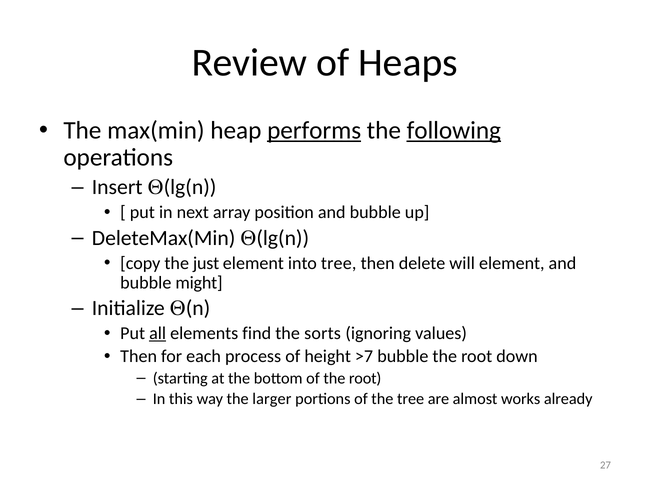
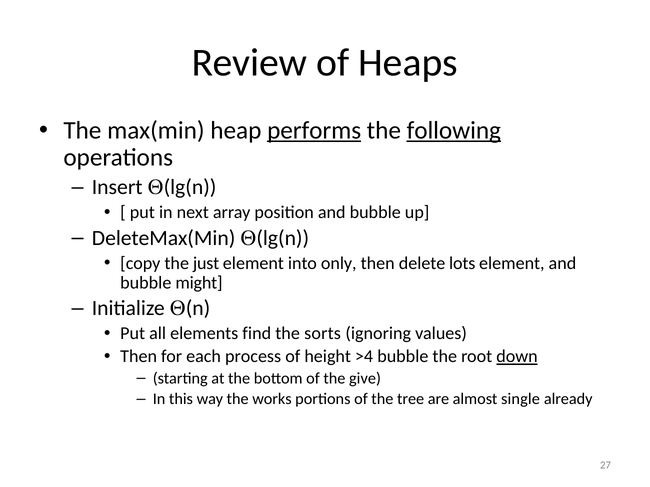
into tree: tree -> only (339, 263)
will: will -> lots (462, 263)
all underline: present -> none (158, 334)
>7: >7 -> >4 (364, 357)
down underline: none -> present (517, 357)
of the root: root -> give (365, 379)
larger: larger -> works (272, 399)
works: works -> single (521, 399)
